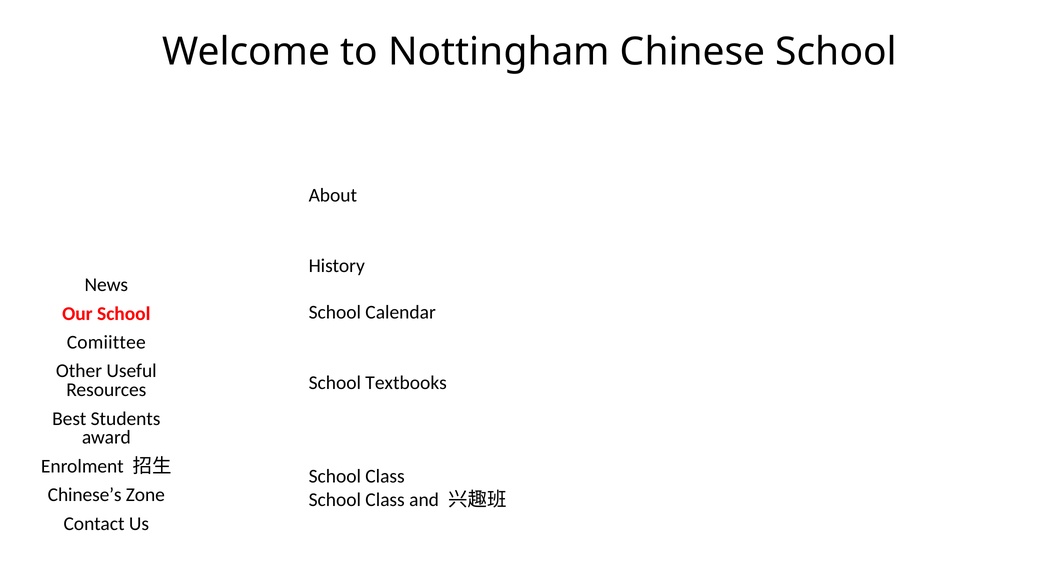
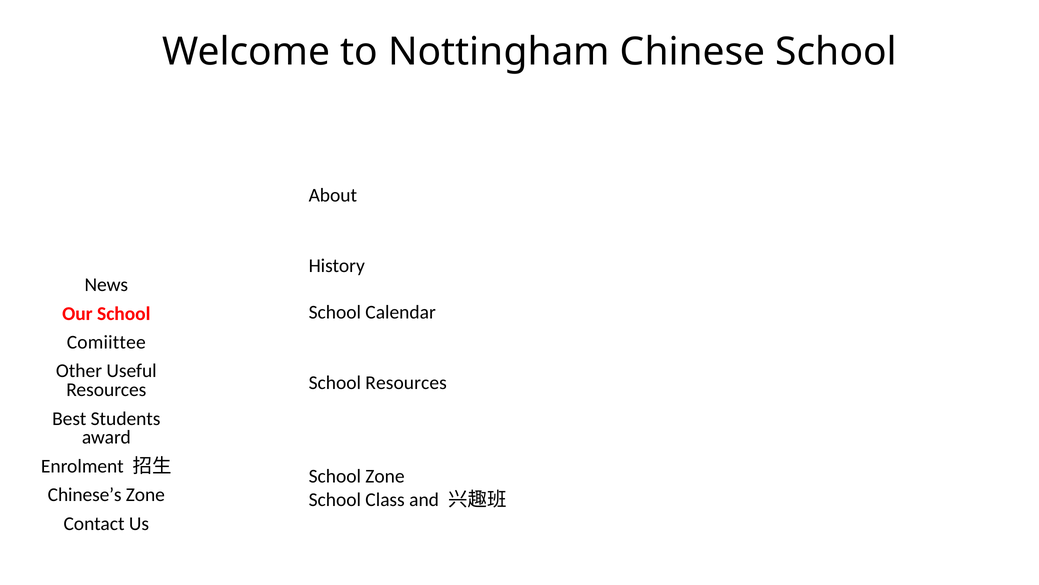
School Textbooks: Textbooks -> Resources (406, 382)
Class: Class -> Zone (385, 476)
